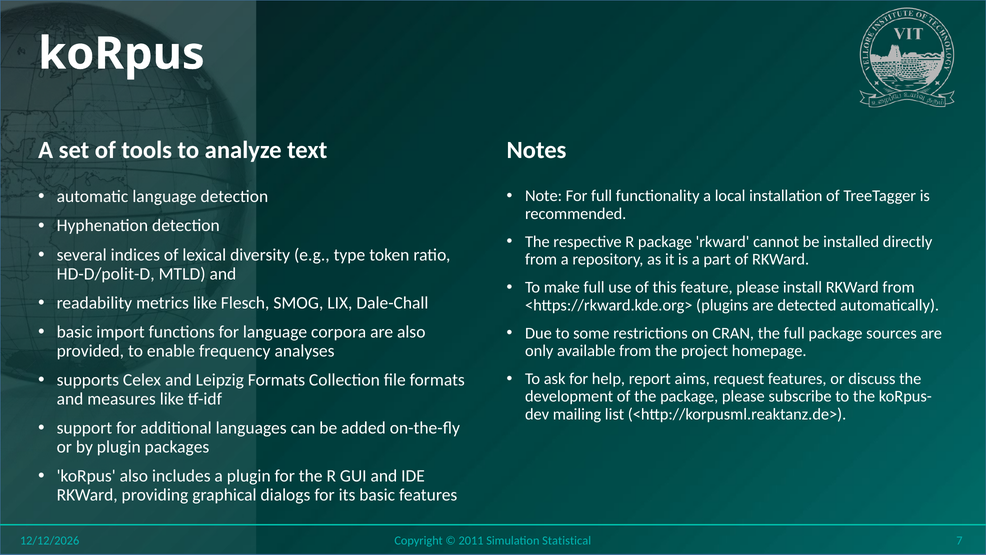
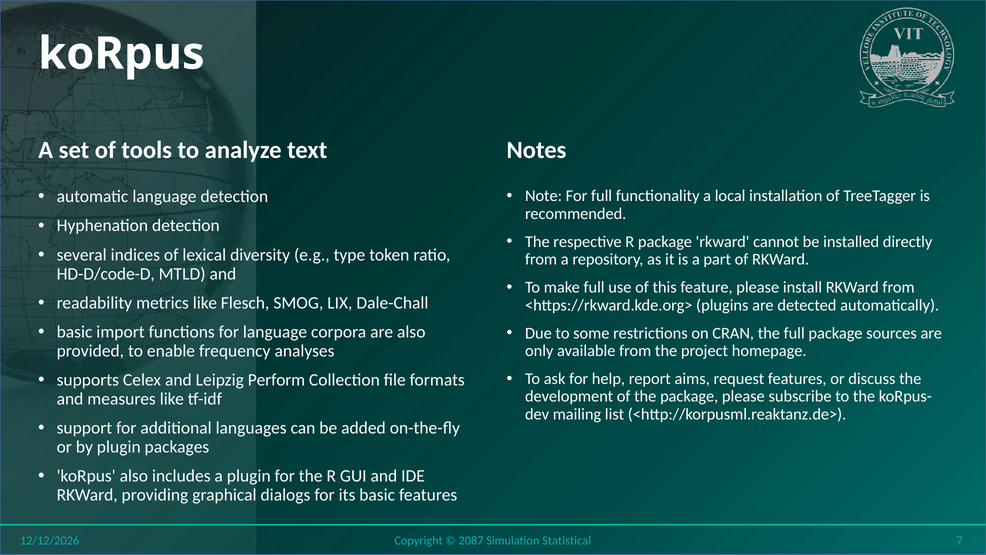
HD-D/polit-D: HD-D/polit-D -> HD-D/code-D (106, 274)
Leipzig Formats: Formats -> Perform (277, 380)
2011: 2011 -> 2087 (471, 540)
